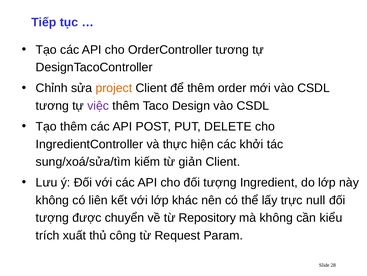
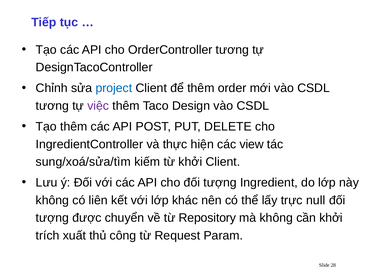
project colour: orange -> blue (114, 88)
khởi: khởi -> view (252, 144)
từ giản: giản -> khởi (190, 161)
cần kiểu: kiểu -> khởi (331, 217)
